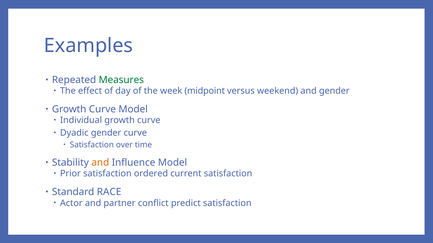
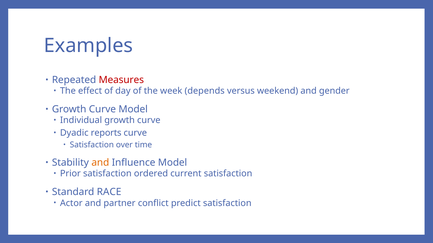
Measures colour: green -> red (121, 80)
midpoint: midpoint -> depends (205, 91)
Dyadic gender: gender -> reports (106, 133)
